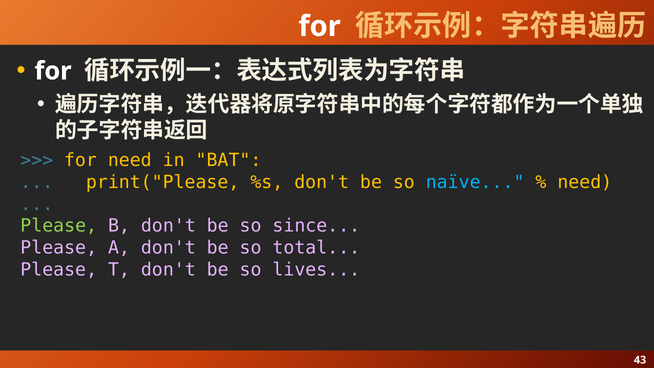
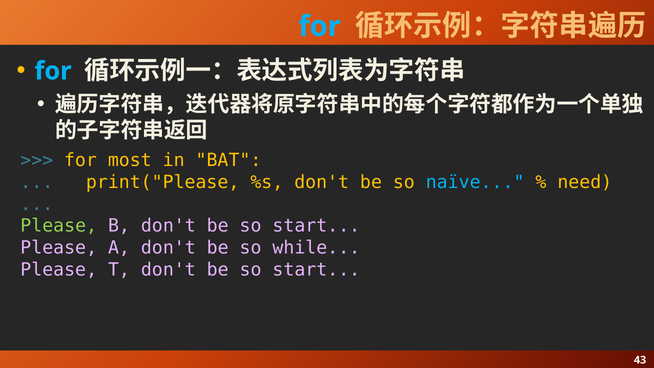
for colour: white -> light blue (320, 26)
for colour: white -> light blue (53, 71)
for need: need -> most (130, 160)
since: since -> start (316, 226)
total: total -> while (316, 248)
lives: lives -> start (316, 269)
